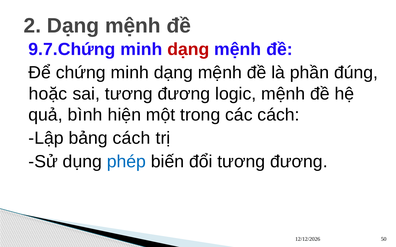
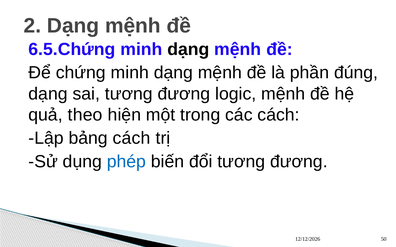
9.7.Chứng: 9.7.Chứng -> 6.5.Chứng (72, 50)
dạng colour: red -> black (188, 50)
hoặc: hoặc -> dạng (48, 94)
bình: bình -> theo (85, 115)
